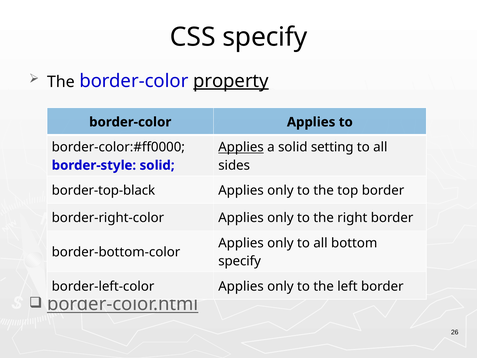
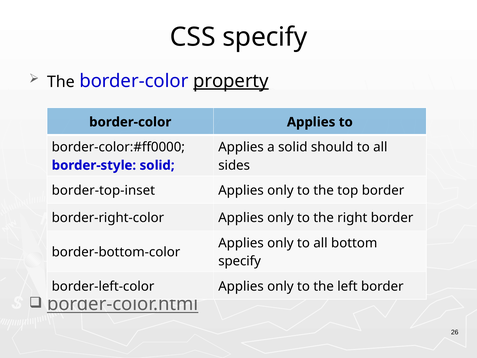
Applies underline: present -> none (241, 147)
setting: setting -> should (332, 147)
border-top-black: border-top-black -> border-top-inset (103, 190)
